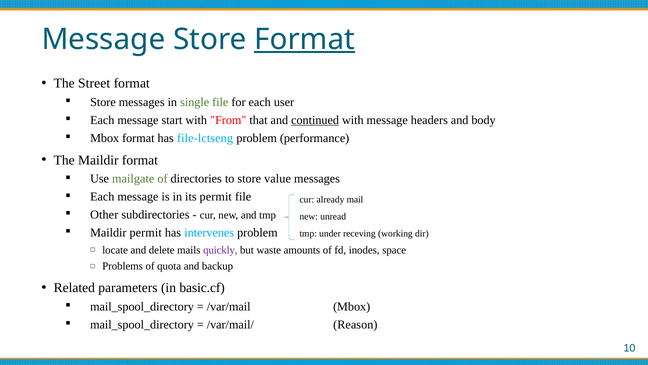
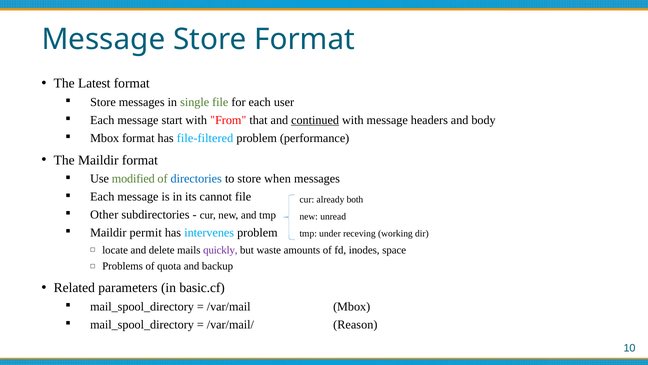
Format underline: present -> none (305, 39)
Street: Street -> Latest (94, 83)
file-lctseng: file-lctseng -> file-filtered (205, 138)
mailgate: mailgate -> modified (133, 179)
directories colour: black -> blue (196, 179)
value: value -> when (278, 179)
its permit: permit -> cannot (216, 197)
mail: mail -> both (355, 199)
